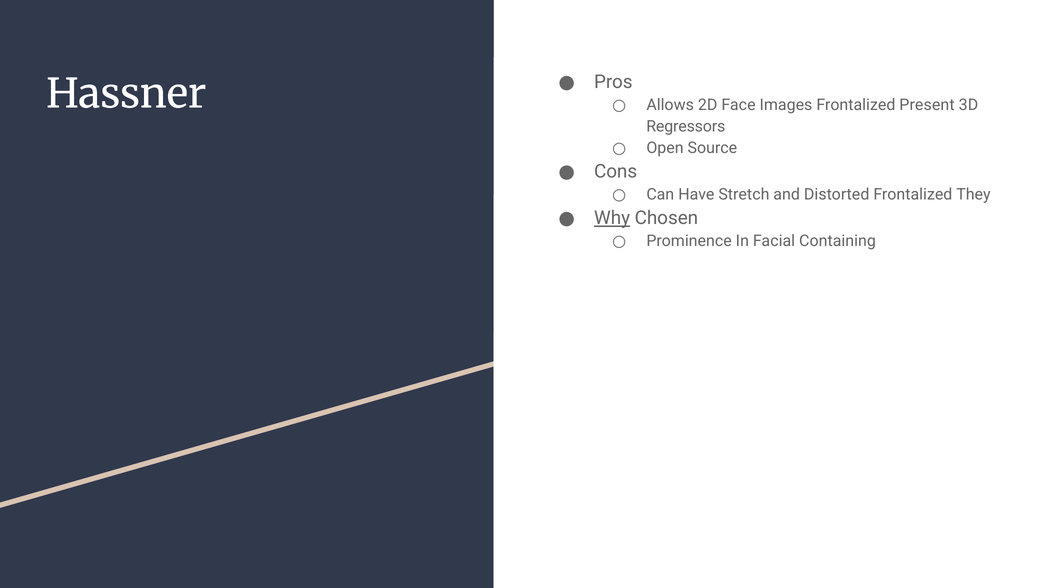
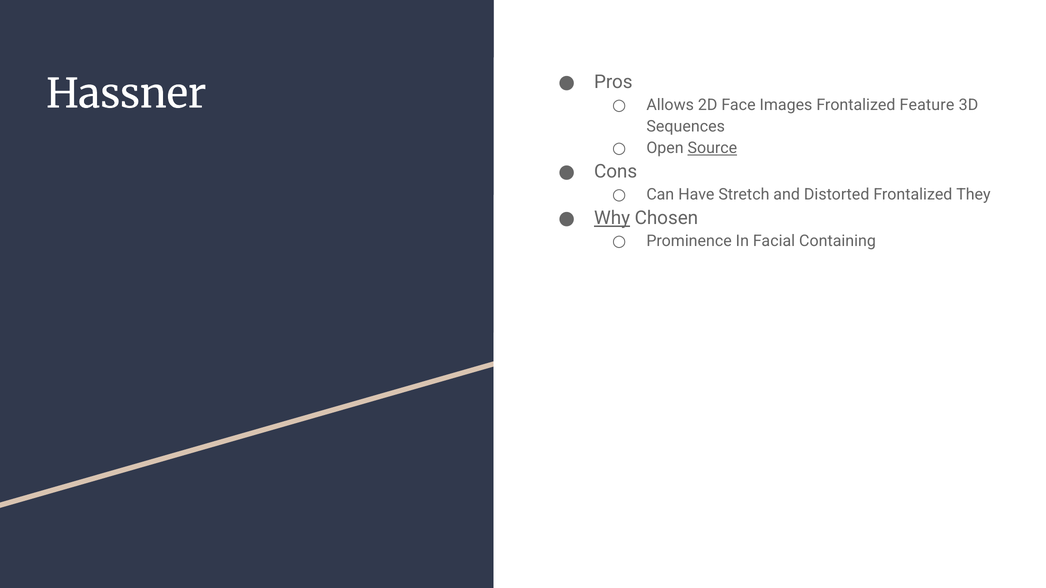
Present: Present -> Feature (927, 105)
Regressors: Regressors -> Sequences (686, 127)
Source underline: none -> present (712, 148)
